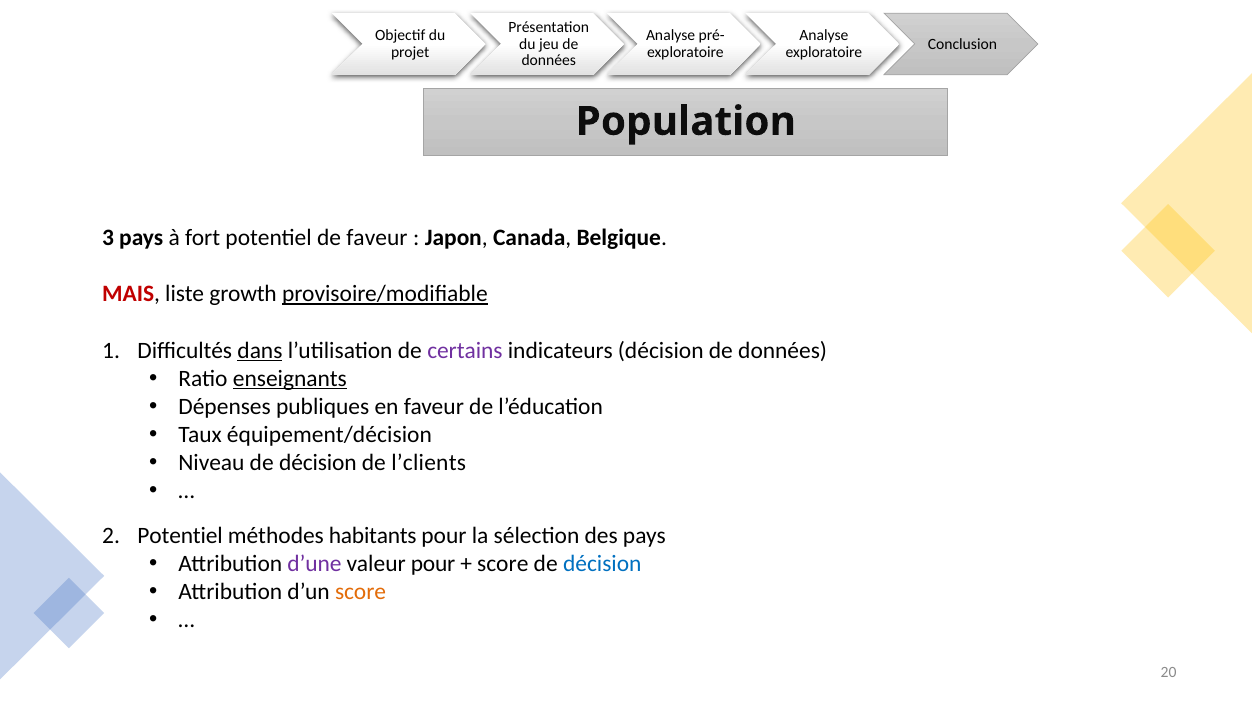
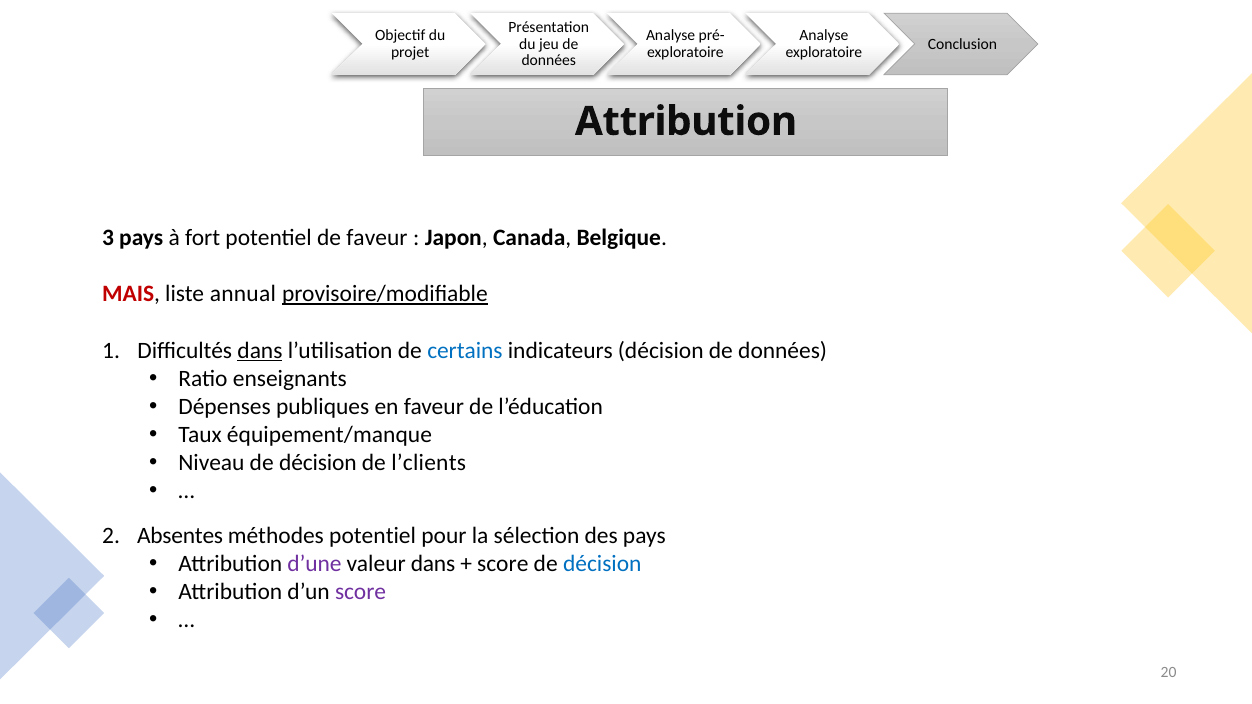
Population: Population -> Attribution (686, 122)
growth: growth -> annual (243, 294)
certains colour: purple -> blue (465, 350)
enseignants underline: present -> none (290, 379)
équipement/décision: équipement/décision -> équipement/manque (329, 435)
Potentiel: Potentiel -> Absentes (180, 536)
méthodes habitants: habitants -> potentiel (373, 536)
valeur pour: pour -> dans (433, 564)
score colour: orange -> purple (361, 592)
